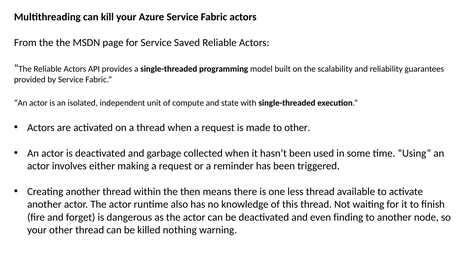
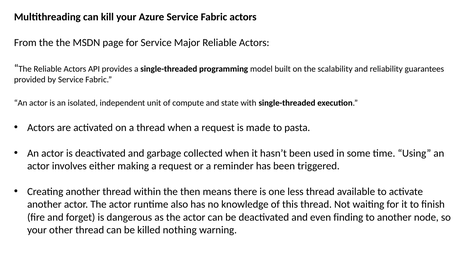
Saved: Saved -> Major (187, 43)
to other: other -> pasta (297, 128)
